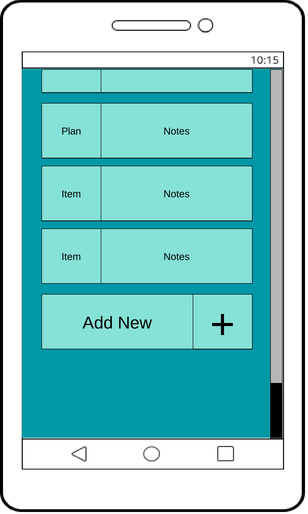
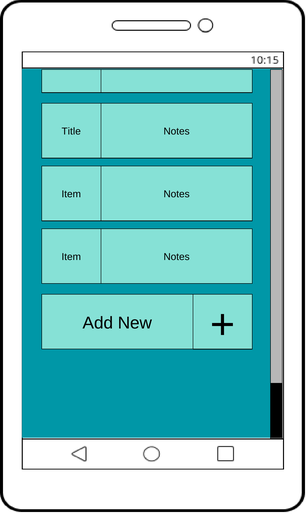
Plan: Plan -> Title (71, 131)
